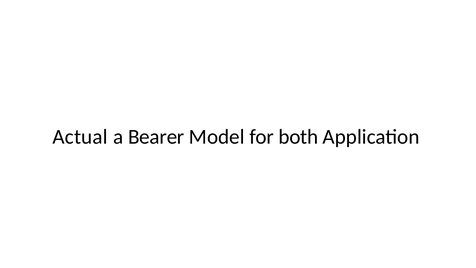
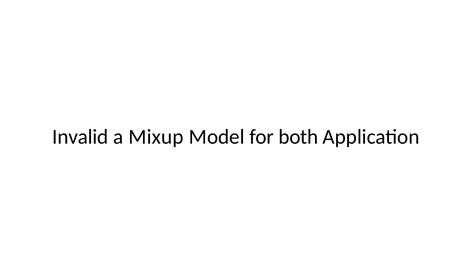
Actual: Actual -> Invalid (80, 137)
Bearer: Bearer -> Mixup (156, 137)
